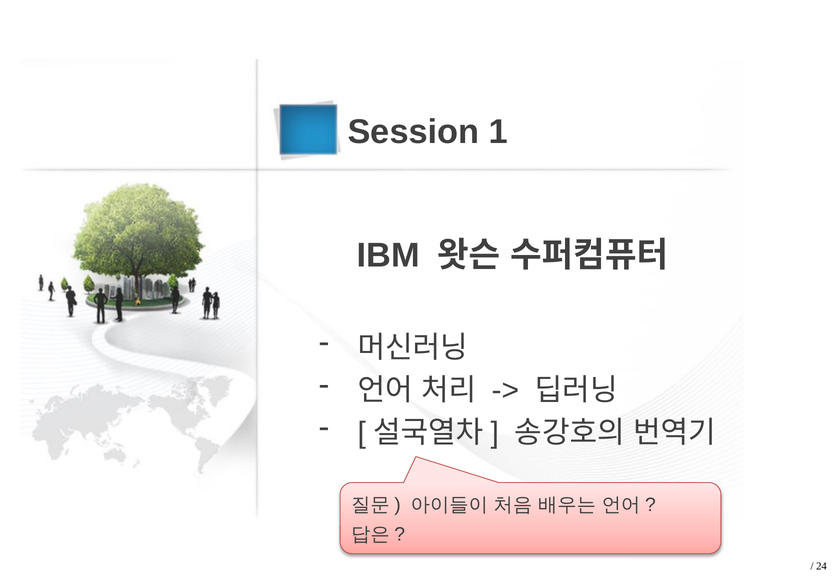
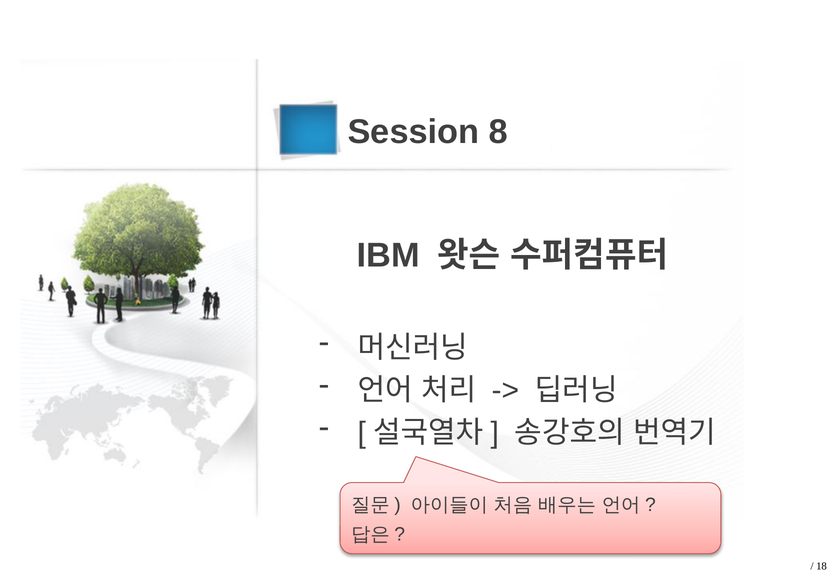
1: 1 -> 8 (498, 132)
24: 24 -> 18 (821, 567)
